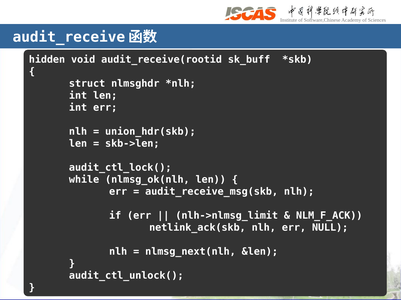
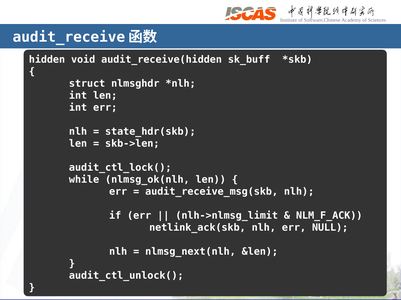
audit_receive(rootid: audit_receive(rootid -> audit_receive(hidden (162, 60)
union_hdr(skb: union_hdr(skb -> state_hdr(skb (150, 132)
